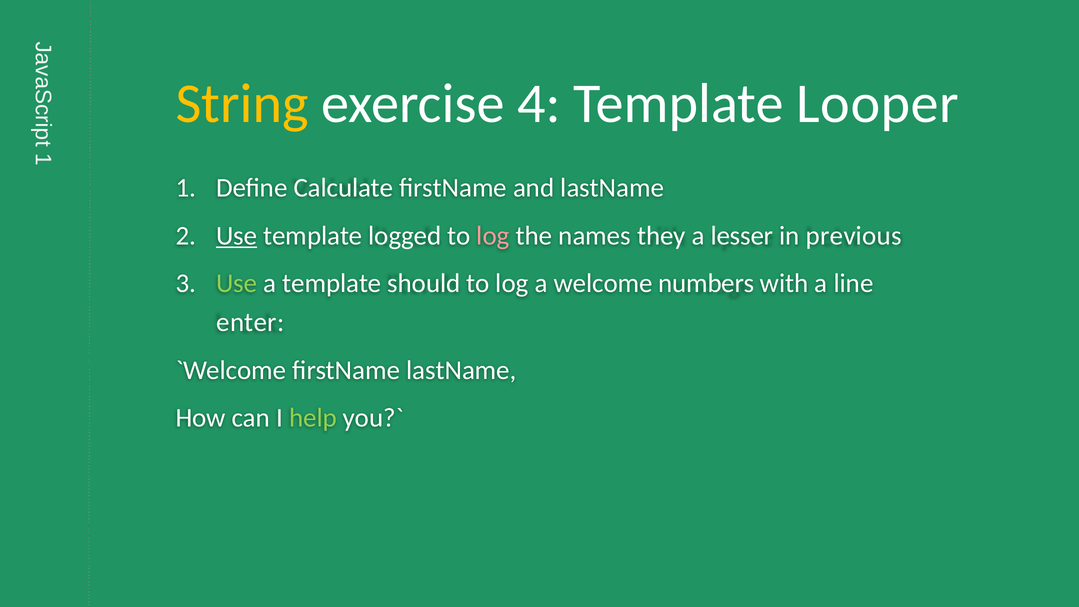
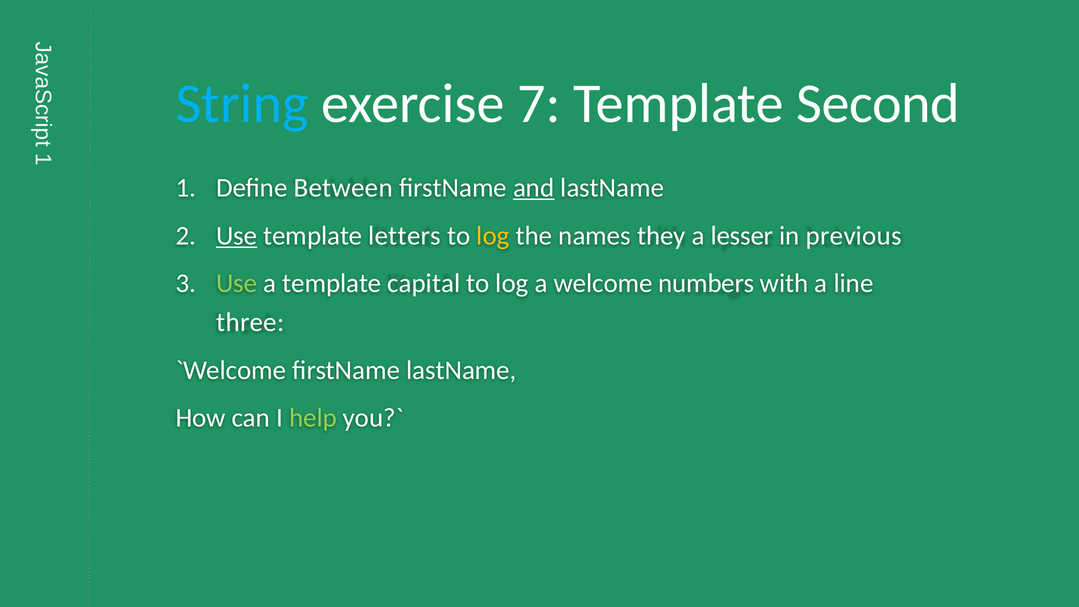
String colour: yellow -> light blue (242, 104)
4: 4 -> 7 (539, 104)
Looper: Looper -> Second (878, 104)
Calculate: Calculate -> Between (343, 188)
and underline: none -> present (534, 188)
logged: logged -> letters (405, 236)
log colour: pink -> yellow (493, 236)
should: should -> capital (424, 283)
enter: enter -> three (250, 322)
